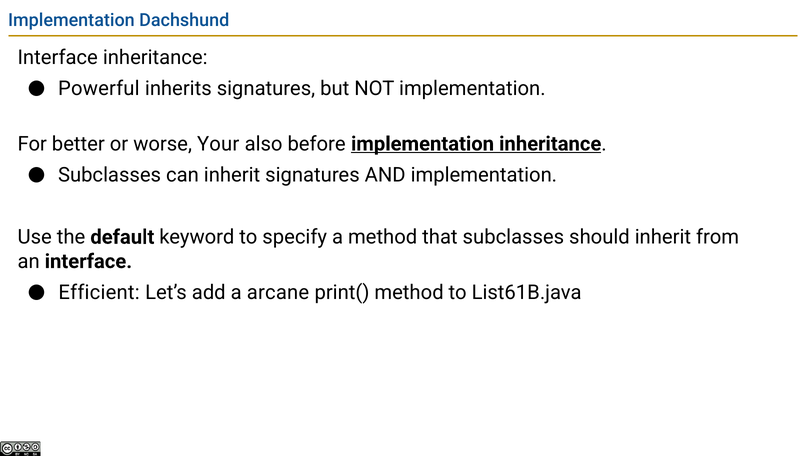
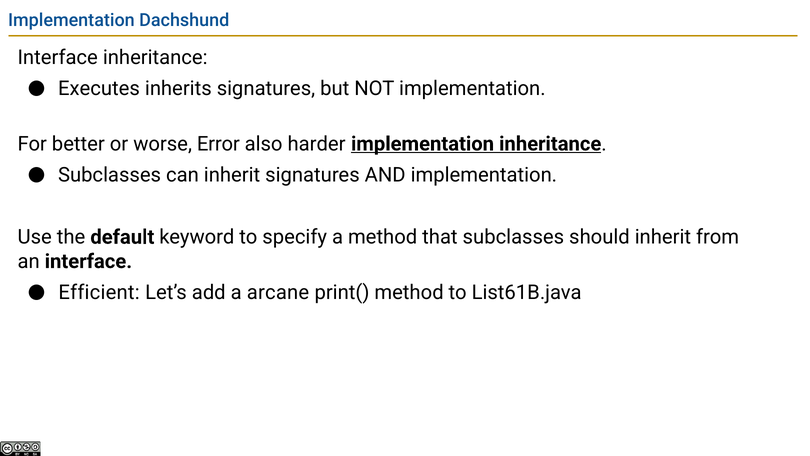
Powerful: Powerful -> Executes (99, 88)
Your: Your -> Error (218, 144)
before: before -> harder (317, 144)
